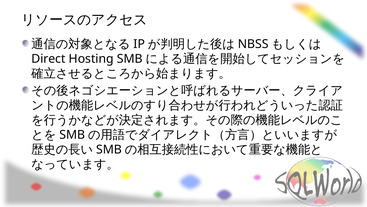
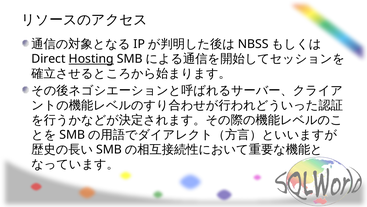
Hosting underline: none -> present (91, 59)
